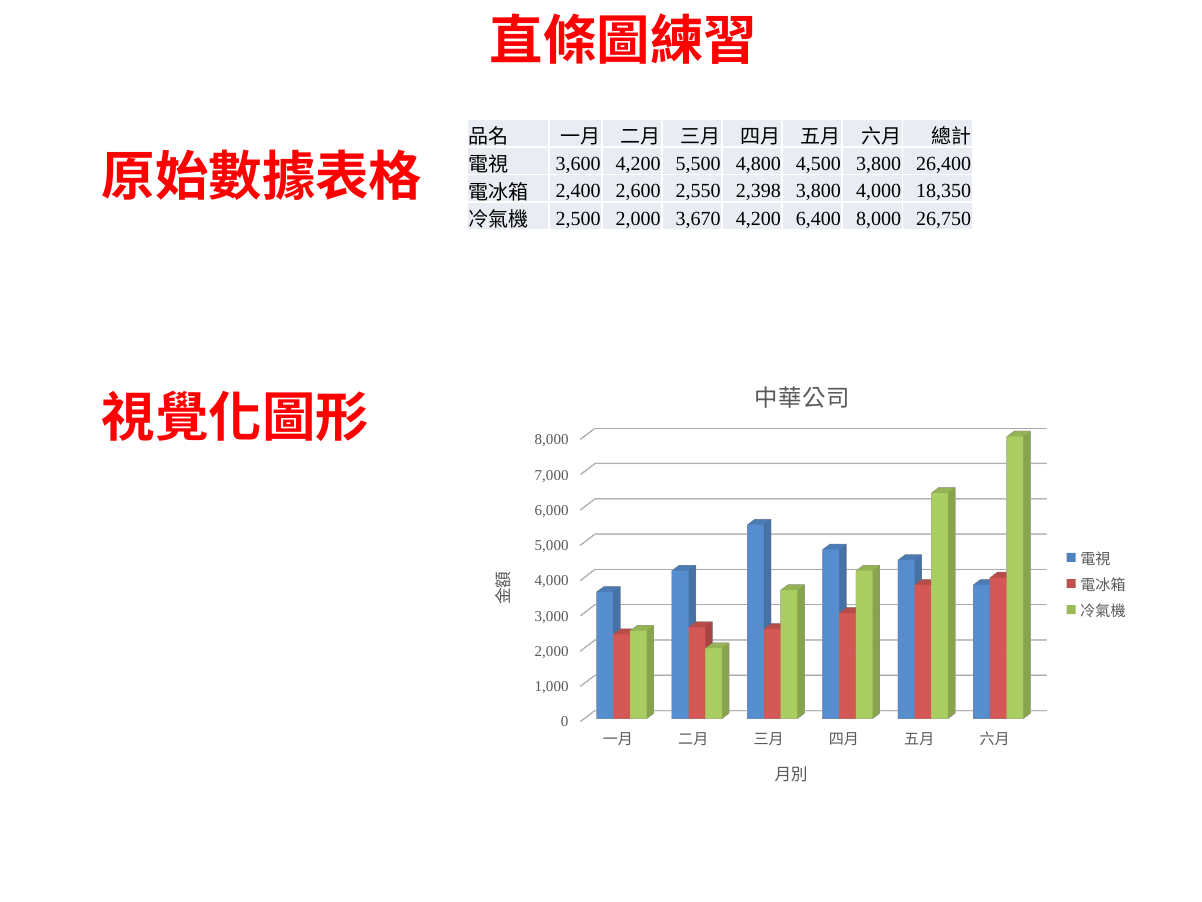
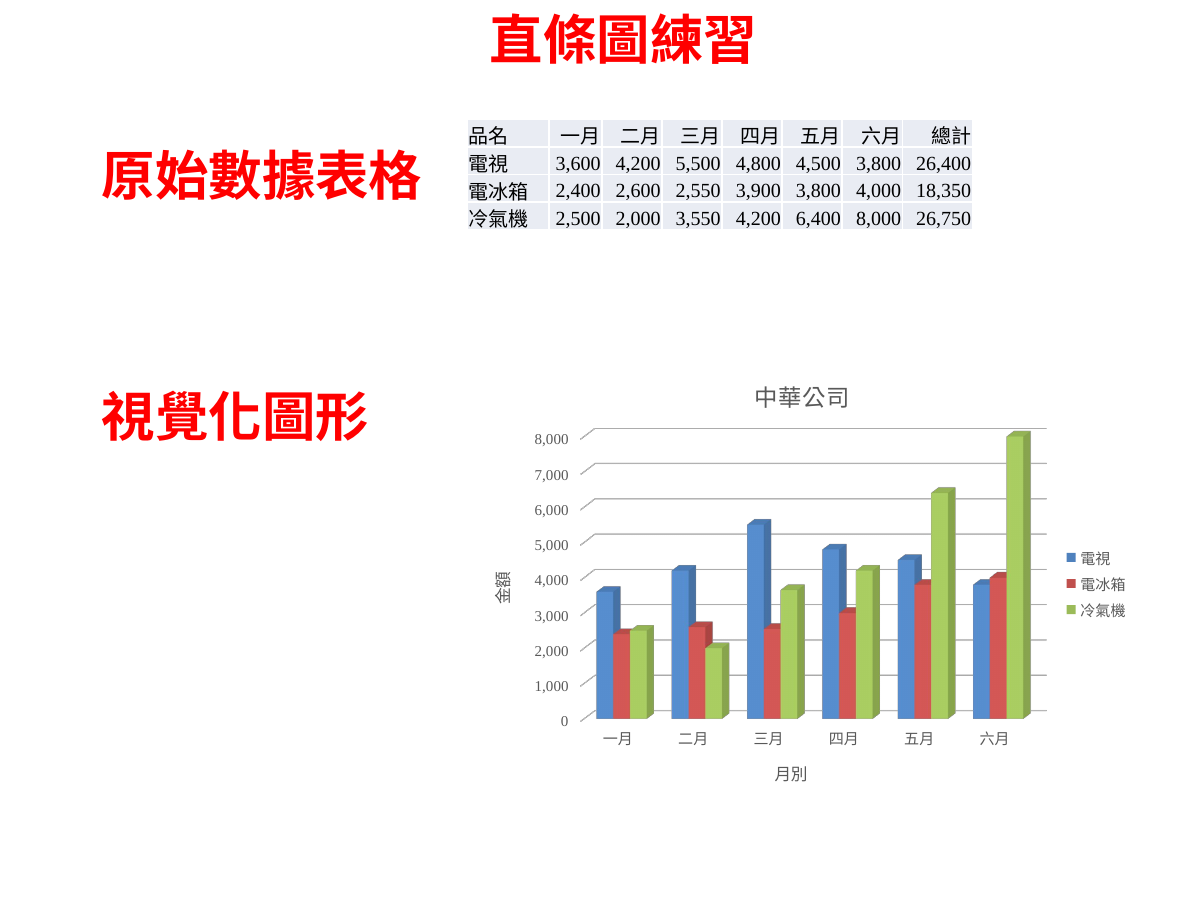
2,398: 2,398 -> 3,900 (758, 191)
3,670: 3,670 -> 3,550 (698, 219)
